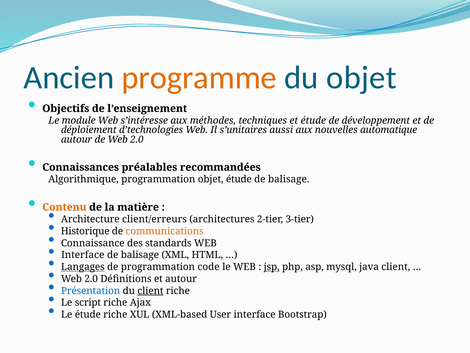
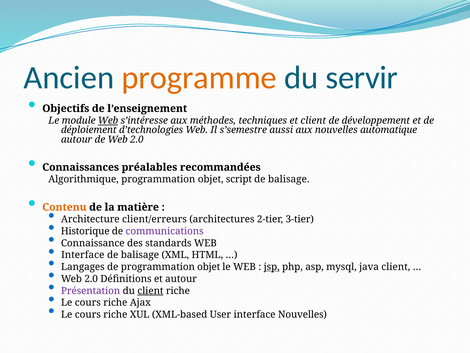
du objet: objet -> servir (362, 78)
Web underline: none -> present (108, 120)
et étude: étude -> client (313, 120)
s’unitaires: s’unitaires -> s’semestre (243, 130)
objet étude: étude -> script (239, 179)
communications colour: orange -> purple (165, 231)
Langages underline: present -> none (83, 267)
de programmation code: code -> objet (209, 267)
Présentation colour: blue -> purple (91, 290)
script: script -> cours (88, 302)
étude: étude -> cours (88, 314)
interface Bootstrap: Bootstrap -> Nouvelles (302, 314)
